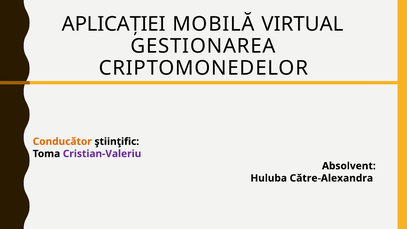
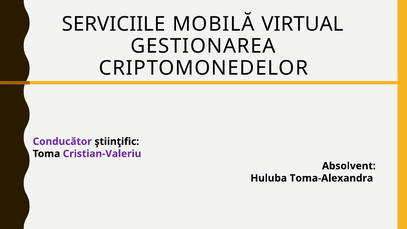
APLICAȚIEI: APLICAȚIEI -> SERVICIILE (114, 24)
Conducător colour: orange -> purple (62, 141)
Către-Alexandra: Către-Alexandra -> Toma-Alexandra (331, 178)
